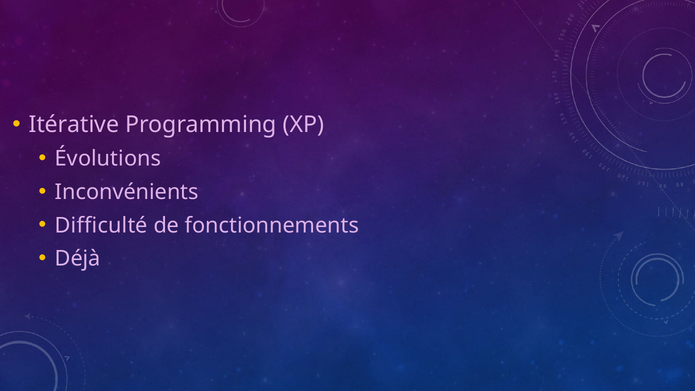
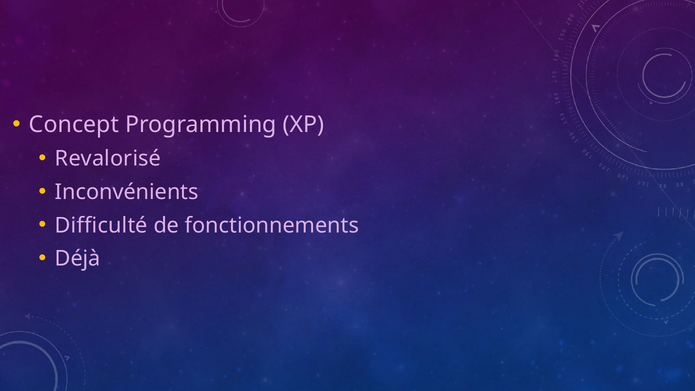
Itérative: Itérative -> Concept (74, 125)
Évolutions: Évolutions -> Revalorisé (108, 159)
